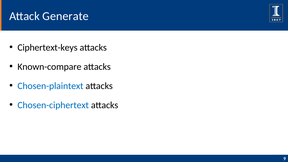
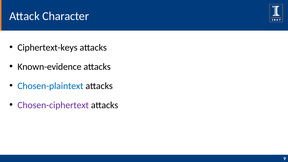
Generate: Generate -> Character (66, 16)
Known-compare: Known-compare -> Known-evidence (49, 67)
Chosen-ciphertext colour: blue -> purple (53, 105)
